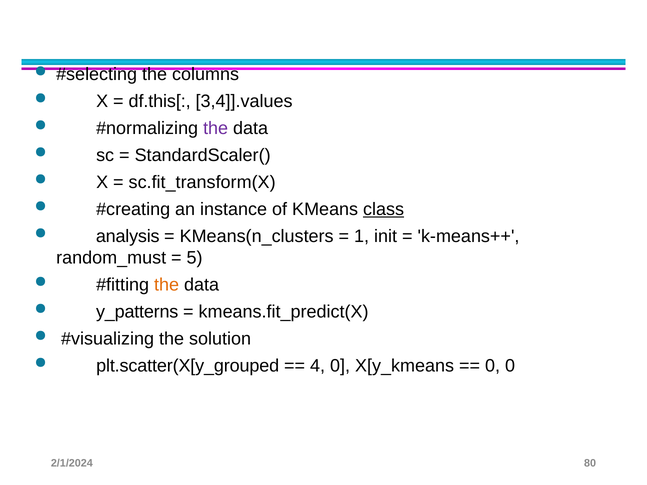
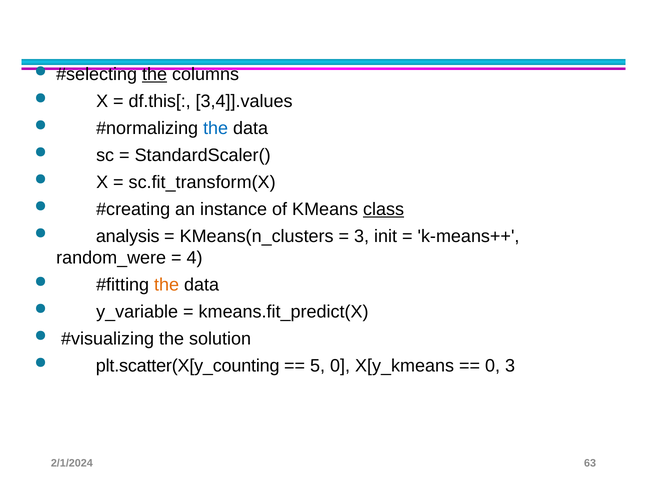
the underline: none -> present (155, 74)
the colour: purple -> blue (216, 128)
1: 1 -> 3 (362, 236)
random_must: random_must -> random_were (111, 258)
5: 5 -> 4 (195, 258)
y_patterns: y_patterns -> y_variable (137, 312)
plt.scatter(X[y_grouped: plt.scatter(X[y_grouped -> plt.scatter(X[y_counting (188, 366)
4: 4 -> 5 (318, 366)
0 0: 0 -> 3 (510, 366)
80: 80 -> 63 (590, 463)
